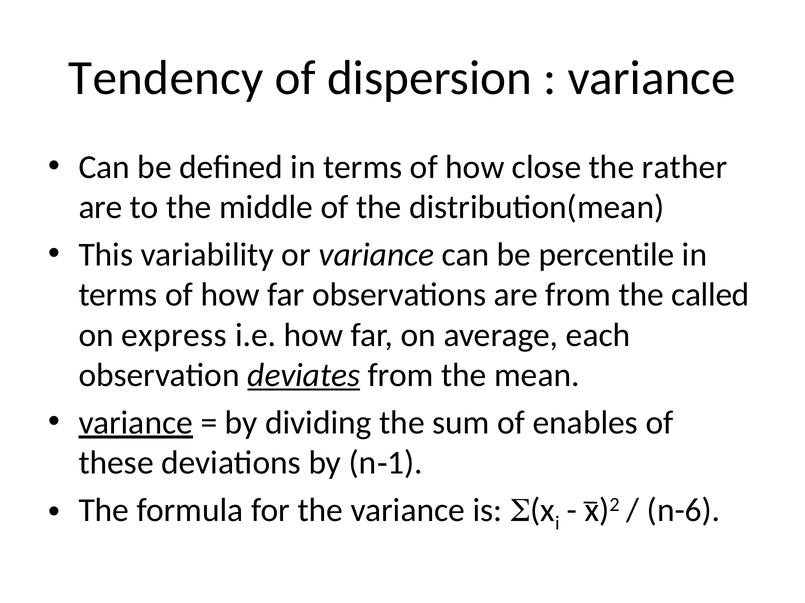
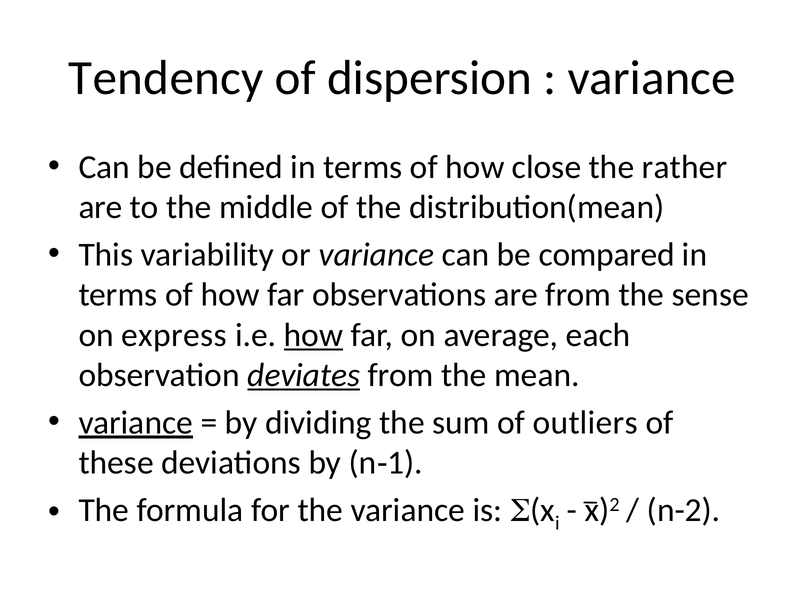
percentile: percentile -> compared (607, 255)
called: called -> sense (710, 295)
how underline: none -> present (313, 336)
enables: enables -> outliers (585, 423)
n-6: n-6 -> n-2 (684, 511)
